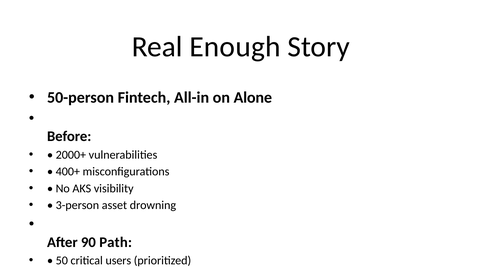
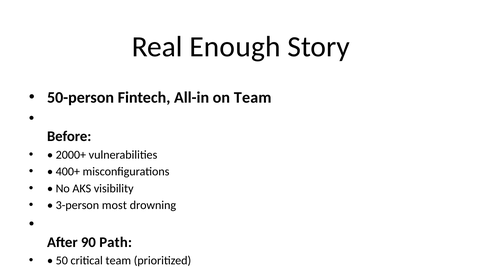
on Alone: Alone -> Team (253, 98)
asset: asset -> most (114, 205)
critical users: users -> team (118, 261)
